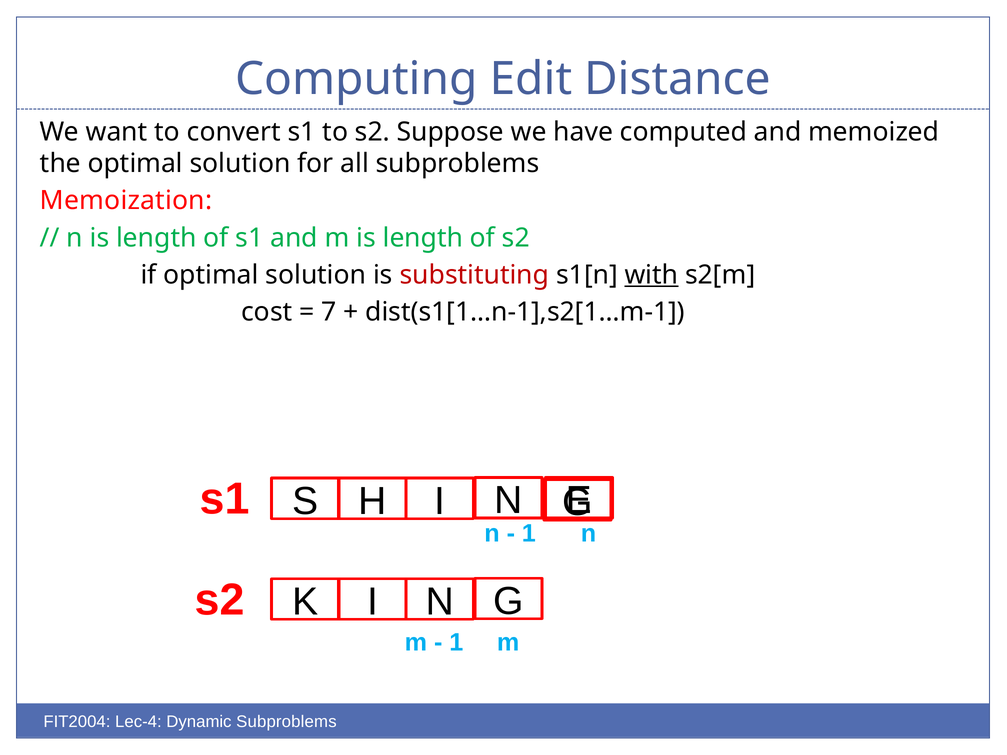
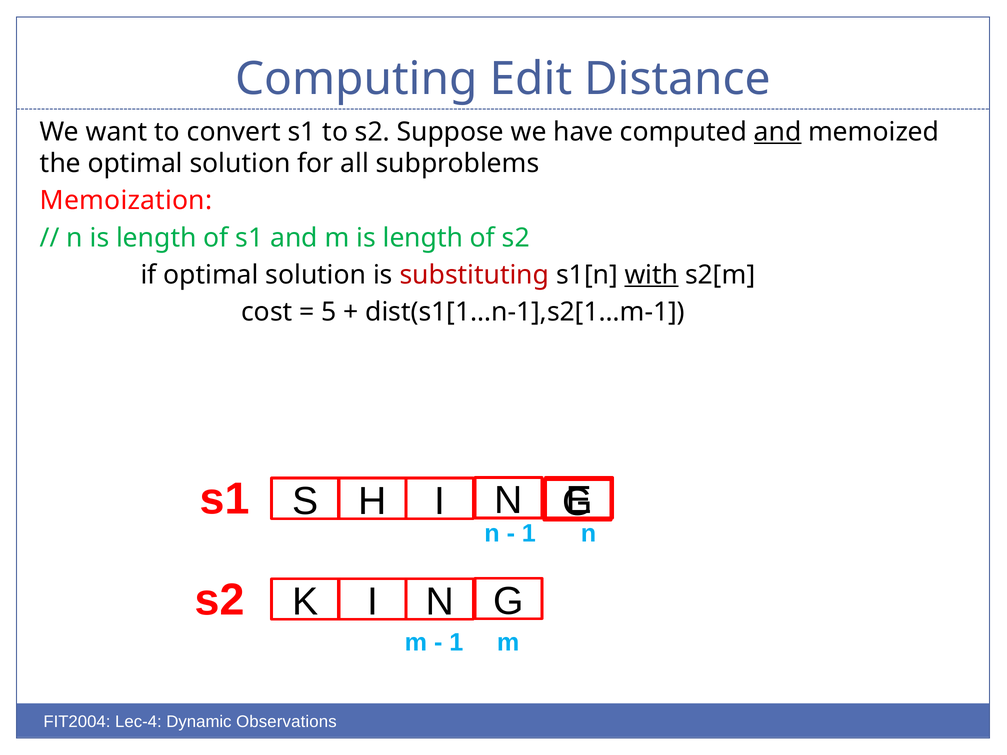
and underline: none -> present (778, 132)
7: 7 -> 5 (329, 312)
Dynamic Subproblems: Subproblems -> Observations (286, 722)
